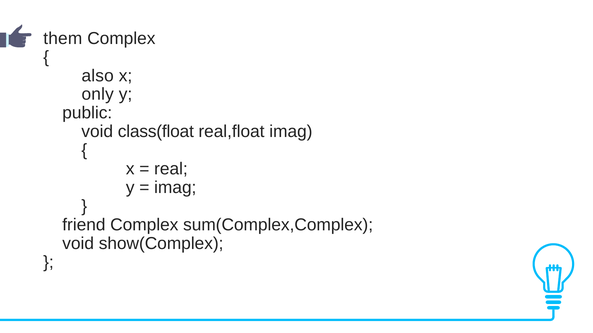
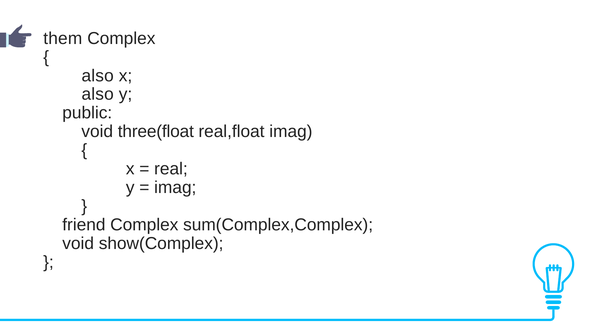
only: only -> also (98, 94)
class(float: class(float -> three(float (156, 132)
